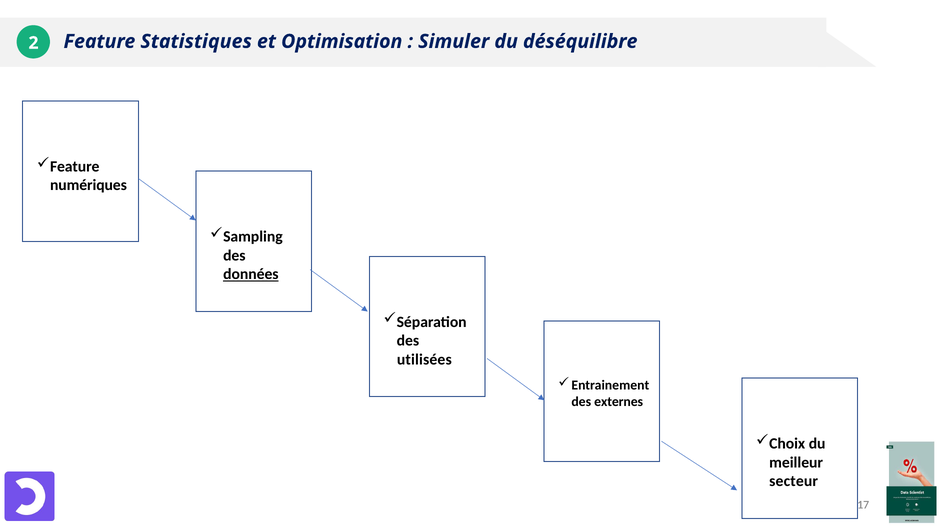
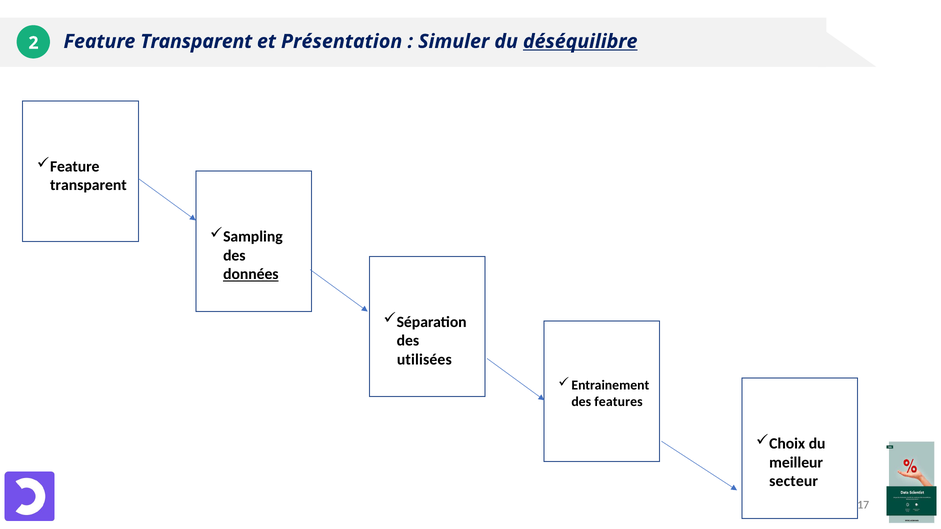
Feature Statistiques: Statistiques -> Transparent (196, 41)
Optimisation: Optimisation -> Présentation (342, 41)
déséquilibre underline: none -> present (580, 41)
numériques: numériques -> transparent (88, 185)
externes: externes -> features (619, 402)
